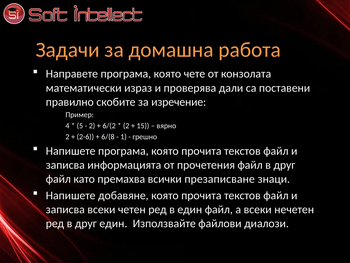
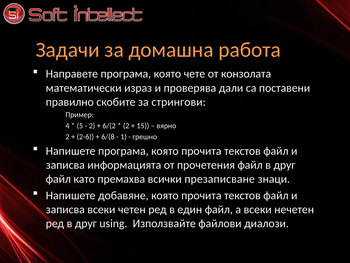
изречение: изречение -> стрингови (179, 102)
друг един: един -> using (113, 223)
